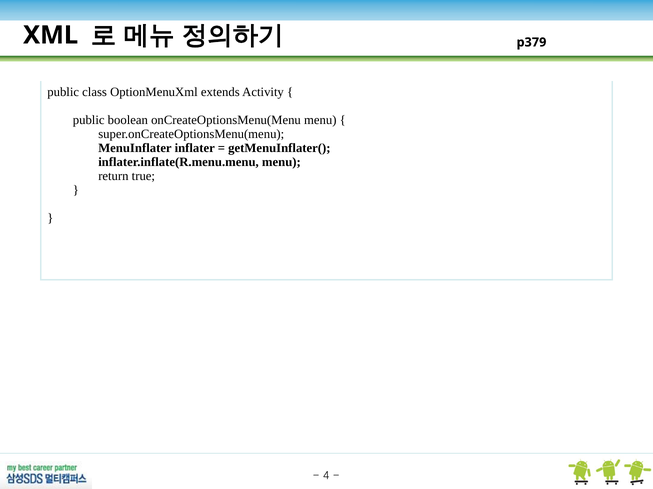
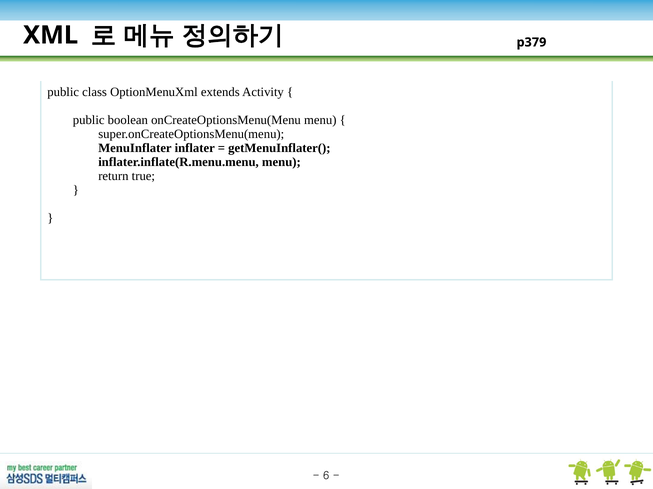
4: 4 -> 6 (326, 476)
